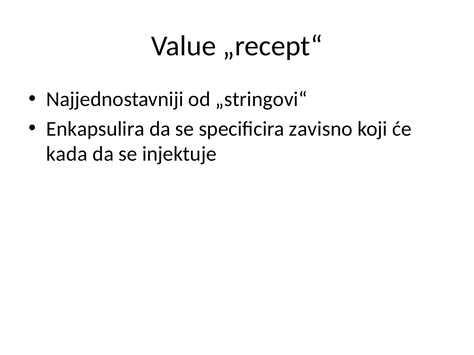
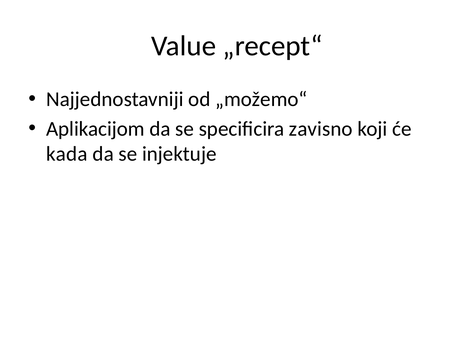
„stringovi“: „stringovi“ -> „možemo“ (261, 99)
Enkapsulira: Enkapsulira -> Aplikacijom (95, 129)
